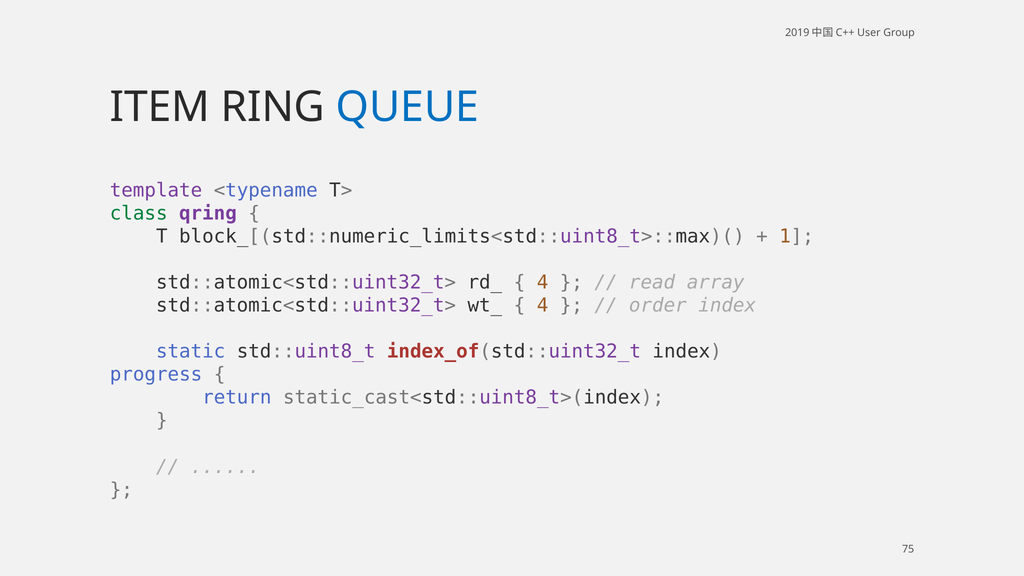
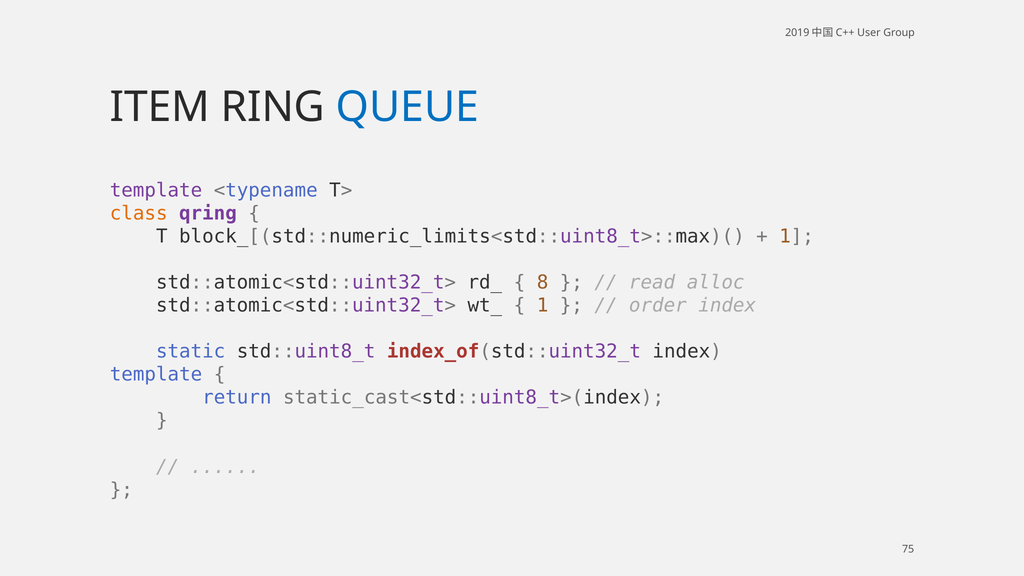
class colour: green -> orange (139, 213)
4: 4 -> 8 (543, 282)
array: array -> alloc (716, 282)
4: 4 -> 1 (543, 305)
progress: progress -> template (156, 375)
